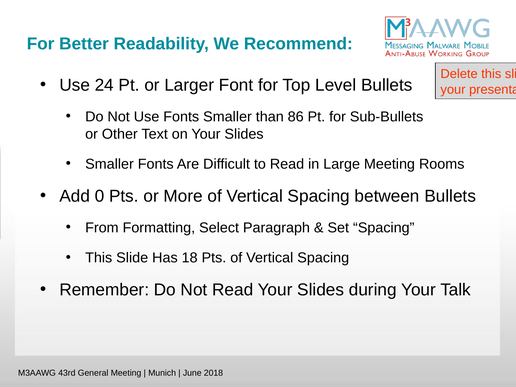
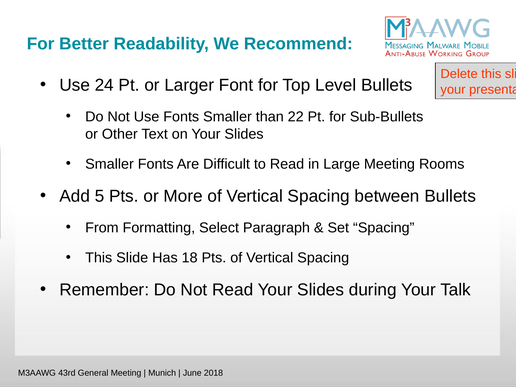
86: 86 -> 22 (296, 117)
0: 0 -> 5 (100, 196)
